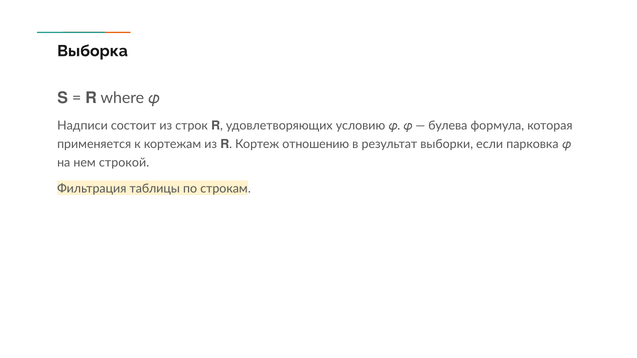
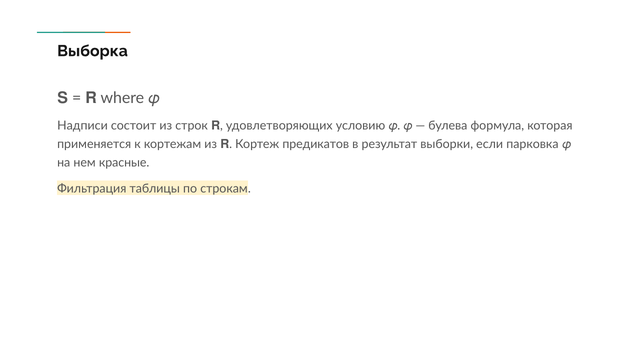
отношению: отношению -> предикатов (316, 144)
строкой: строкой -> красные (124, 163)
